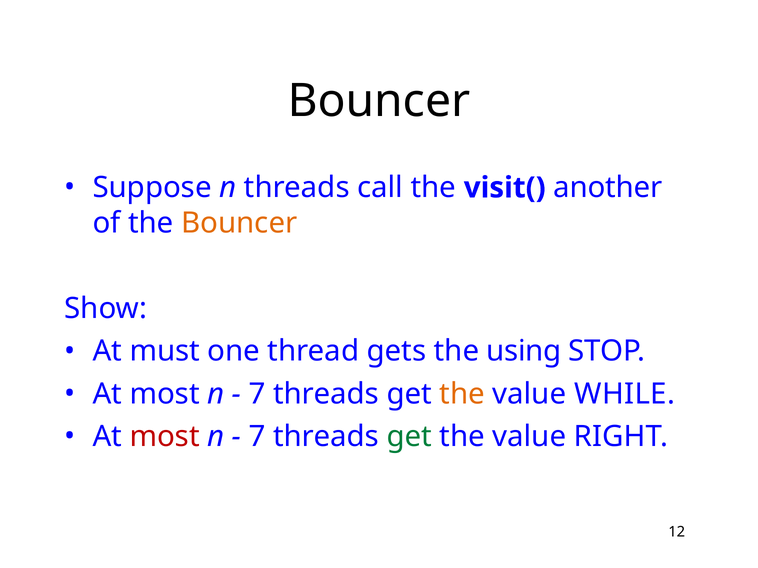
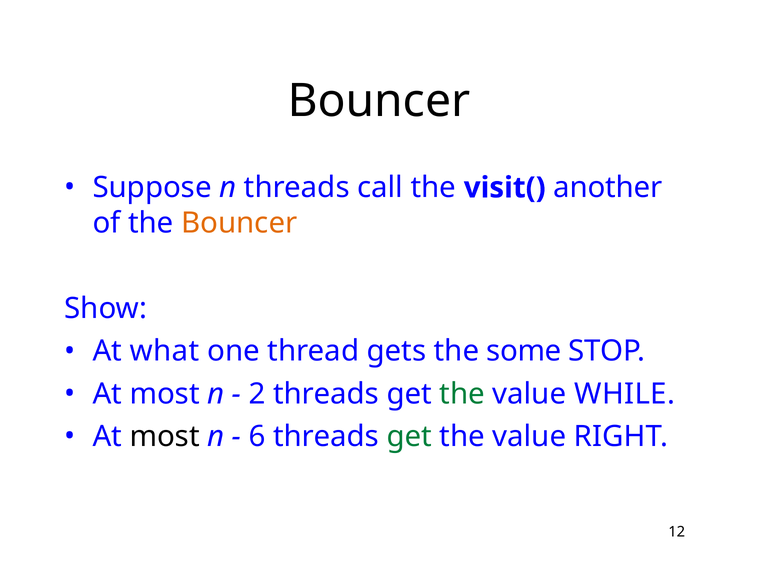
must: must -> what (164, 352)
using: using -> some (524, 352)
7: 7 -> 2 (257, 394)
the colour: orange -> green (462, 394)
most colour: red -> black (165, 437)
7: 7 -> 6 (257, 437)
